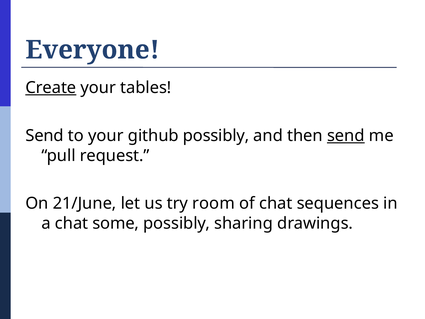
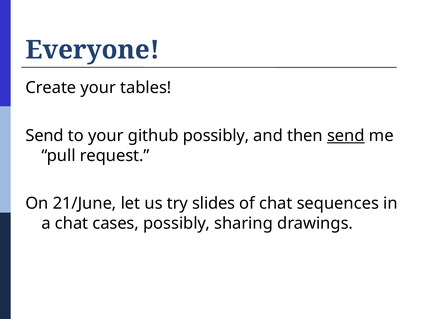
Create underline: present -> none (51, 88)
room: room -> slides (214, 203)
some: some -> cases (116, 223)
